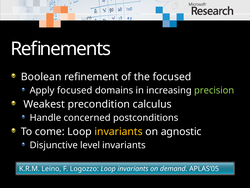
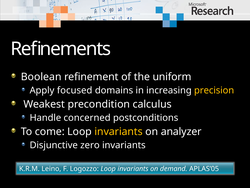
the focused: focused -> uniform (172, 77)
precision colour: light green -> yellow (214, 90)
agnostic: agnostic -> analyzer (181, 131)
level: level -> zero (90, 145)
